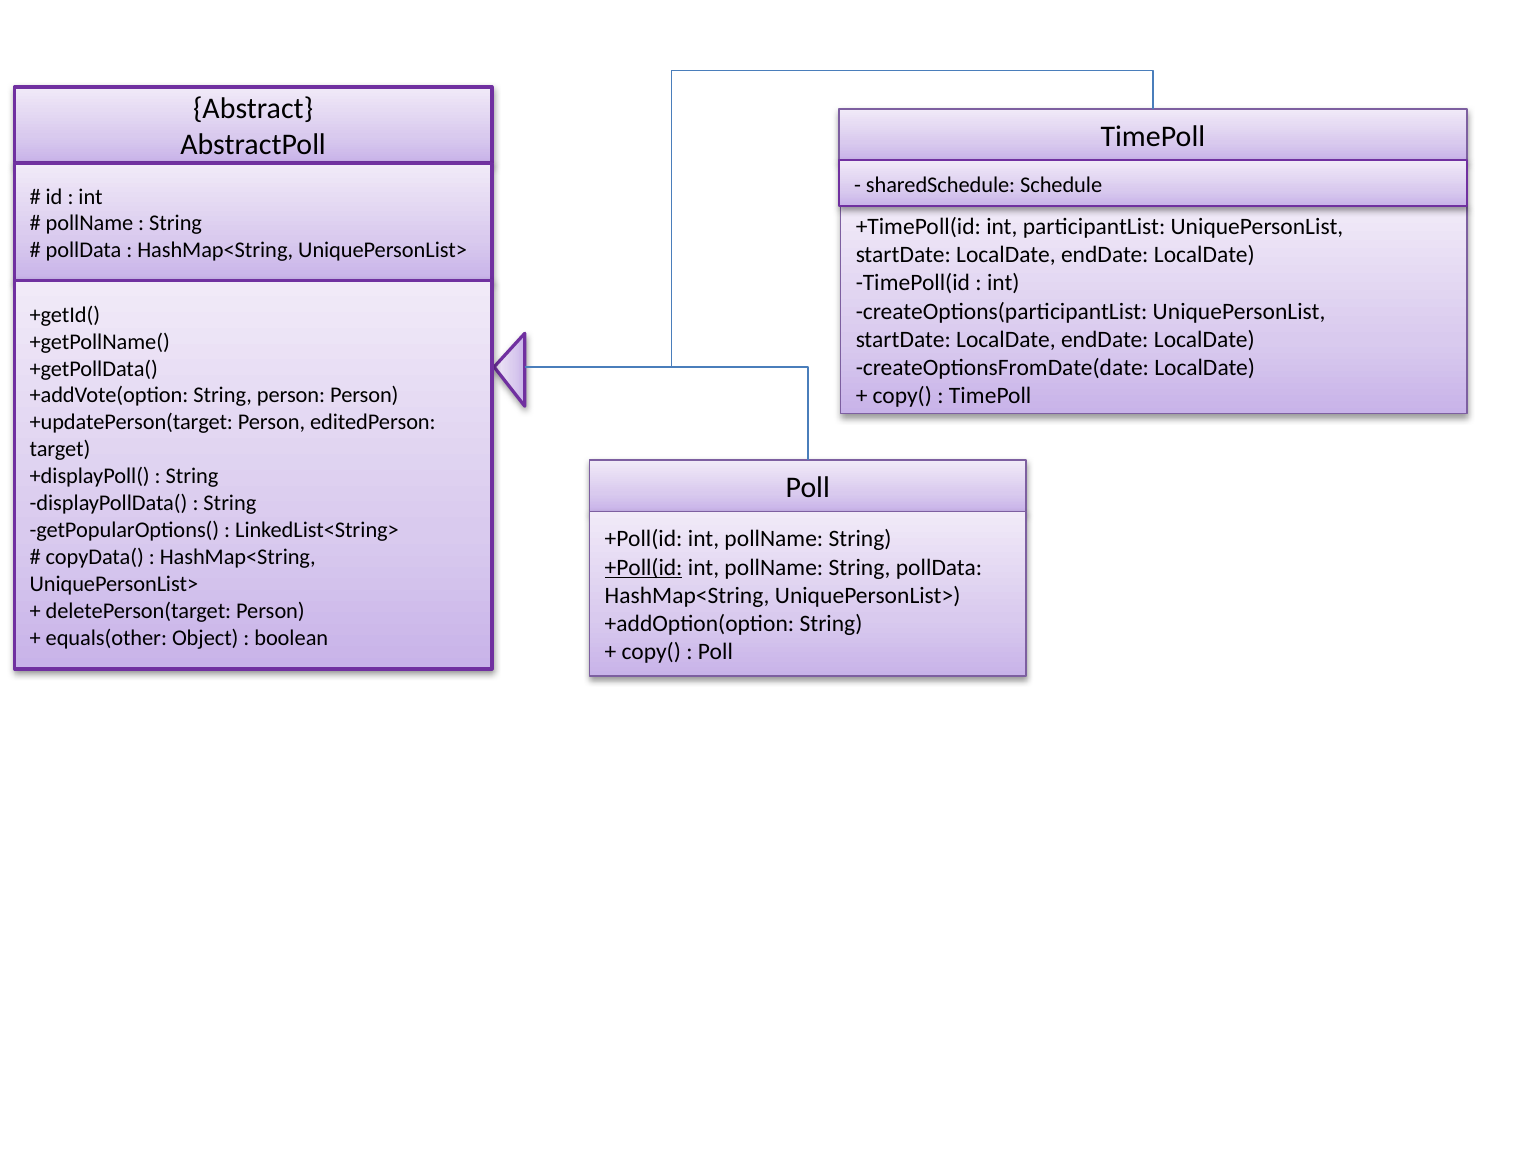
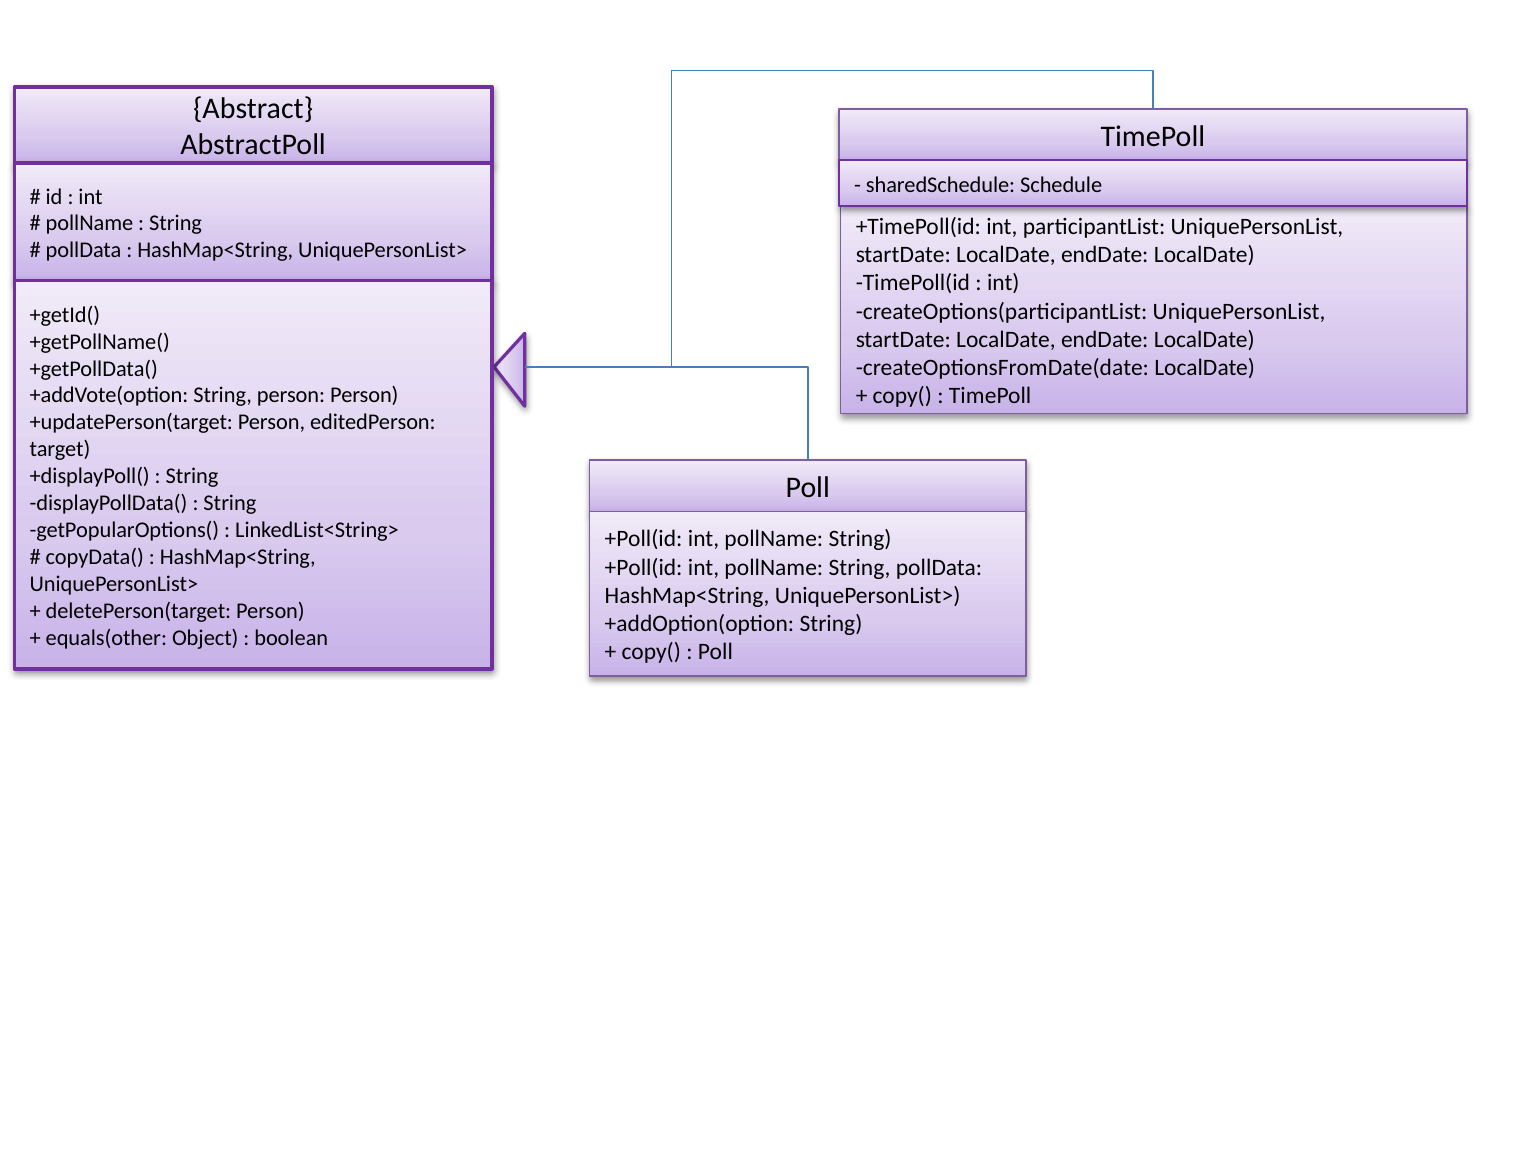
+Poll(id underline: present -> none (644, 567)
